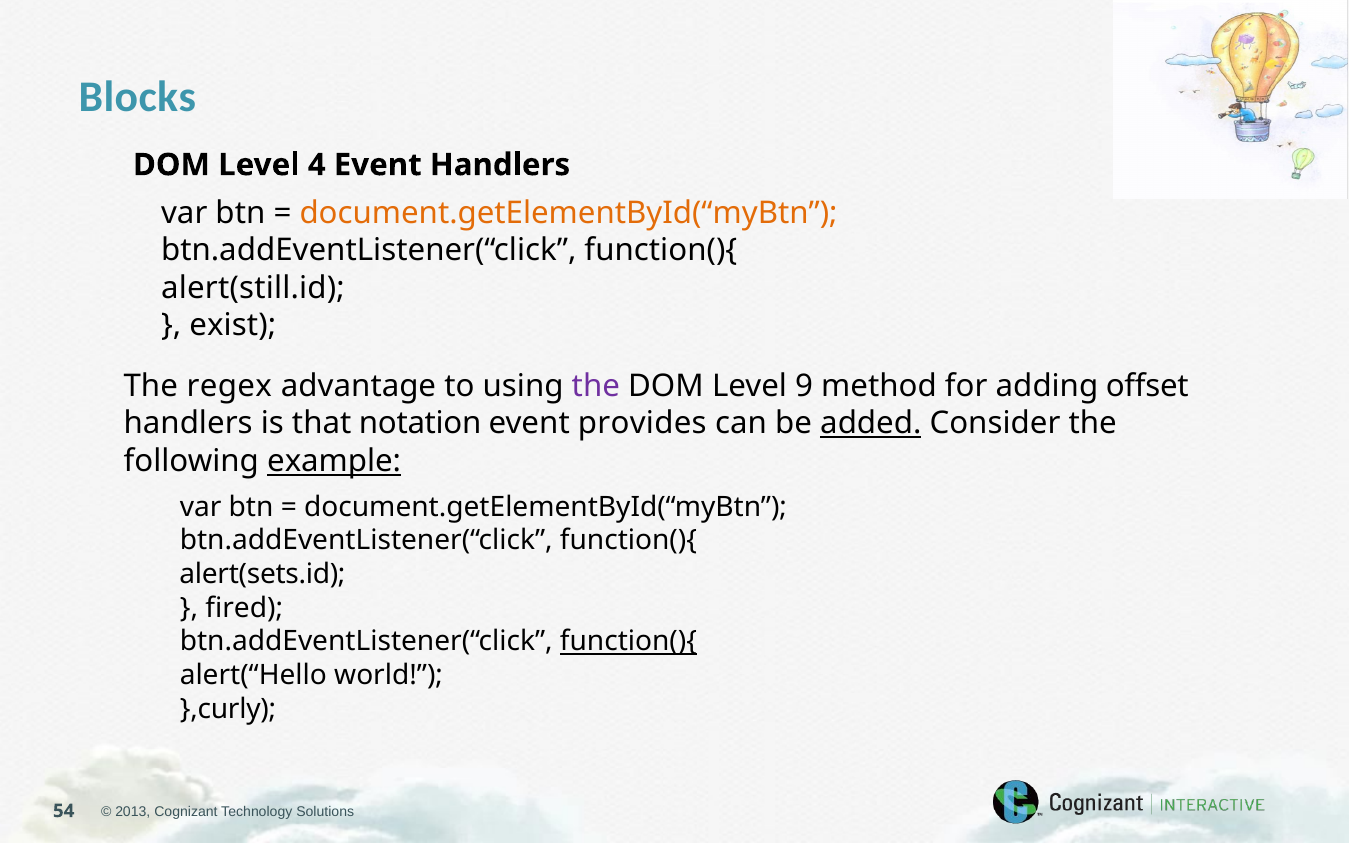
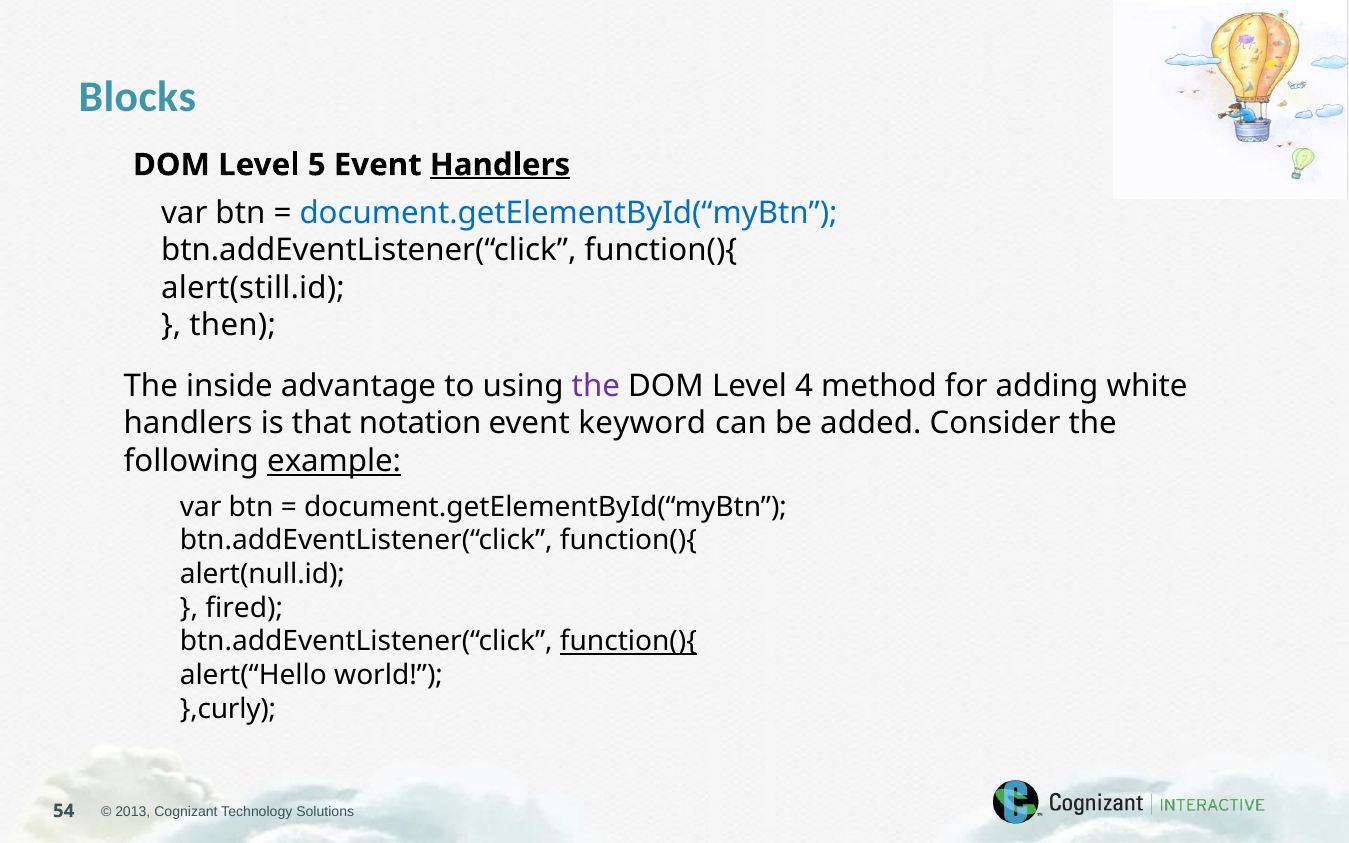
4: 4 -> 5 (317, 165)
Handlers underline: none -> present (500, 165)
document.getElementById(“myBtn colour: orange -> blue (569, 213)
exist: exist -> then (233, 325)
regex: regex -> inside (229, 386)
9: 9 -> 4 (804, 386)
offset: offset -> white (1147, 386)
provides: provides -> keyword (642, 424)
added underline: present -> none (871, 424)
alert(sets.id: alert(sets.id -> alert(null.id (262, 574)
